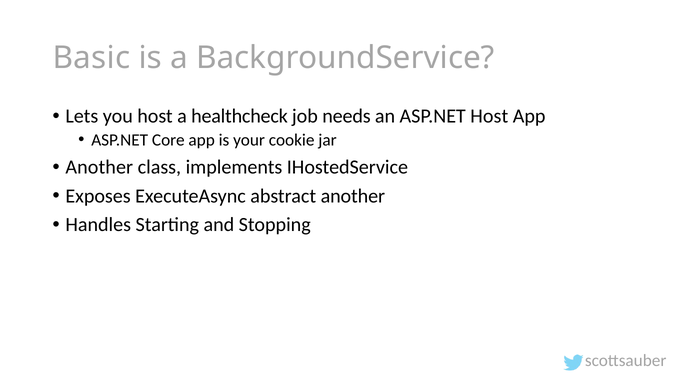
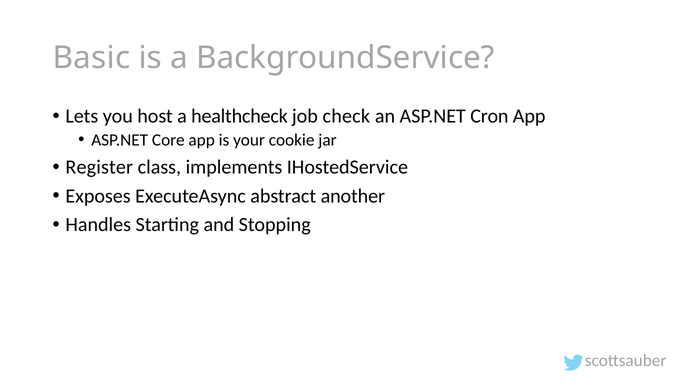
needs: needs -> check (346, 116)
ASP.NET Host: Host -> Cron (489, 116)
Another: Another -> Register (99, 167)
